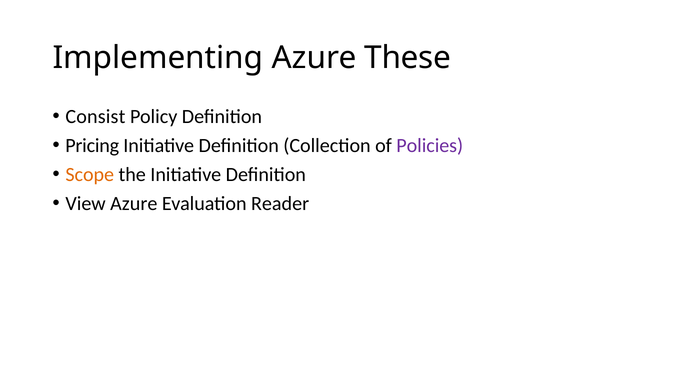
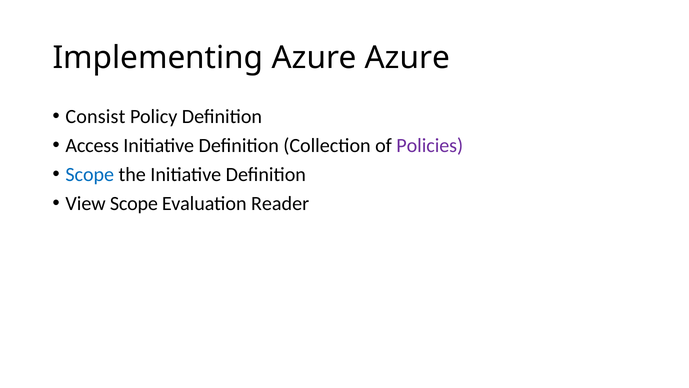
Azure These: These -> Azure (407, 58)
Pricing: Pricing -> Access (92, 145)
Scope colour: orange -> blue (90, 174)
View Azure: Azure -> Scope (134, 203)
